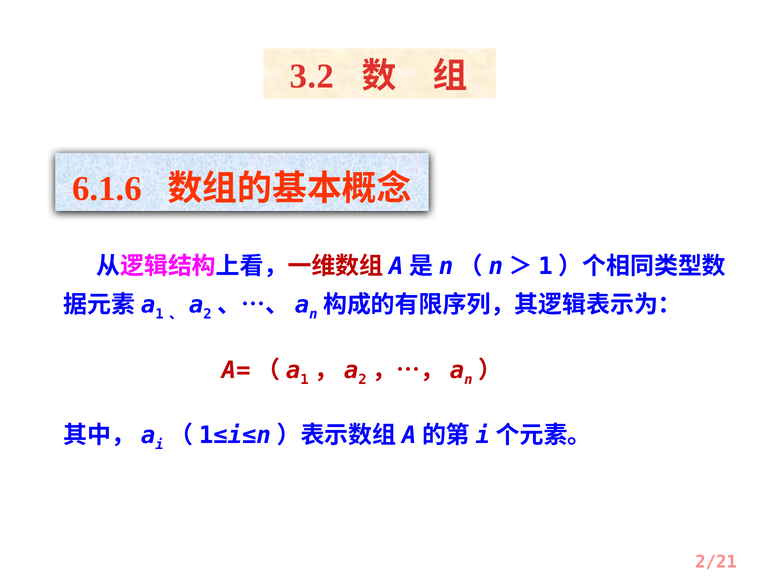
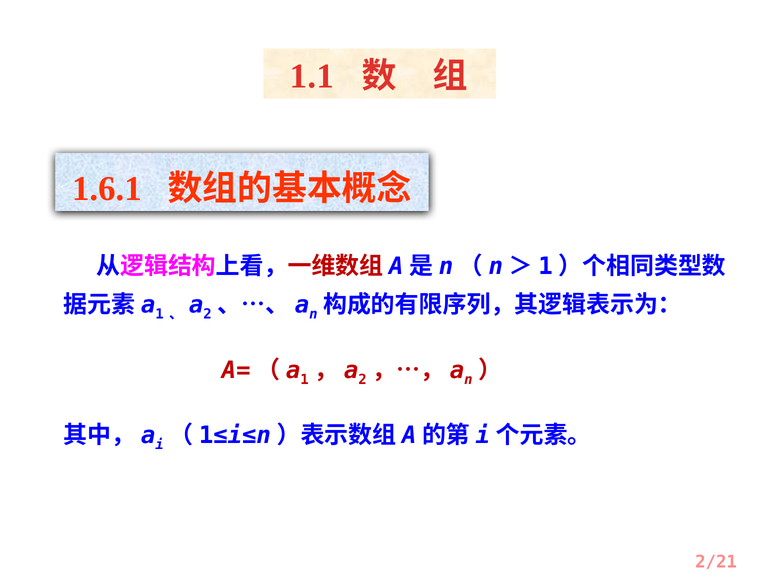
3.2: 3.2 -> 1.1 (312, 76)
6.1.6: 6.1.6 -> 1.6.1 (107, 189)
